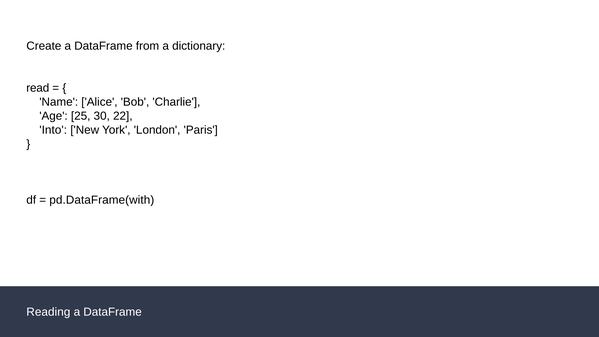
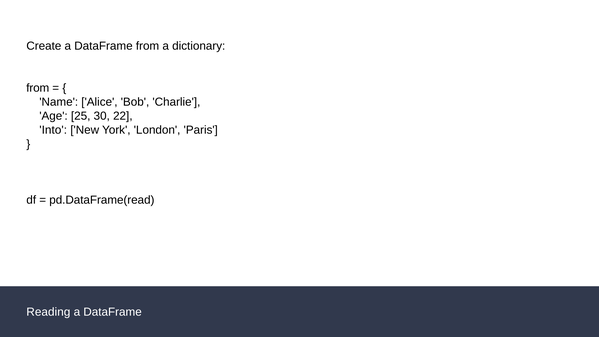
read: read -> from (38, 88)
pd.DataFrame(with: pd.DataFrame(with -> pd.DataFrame(read (102, 200)
